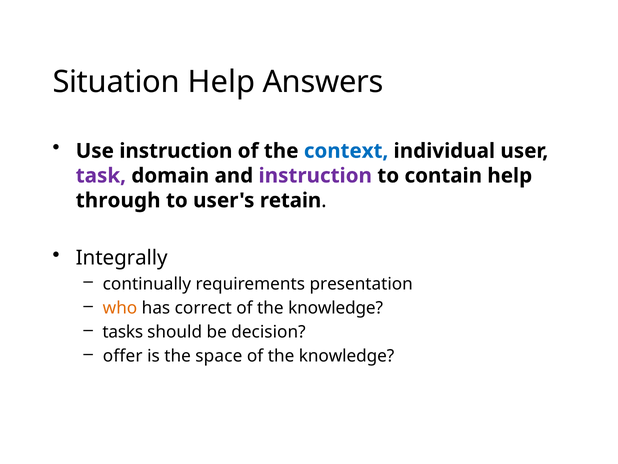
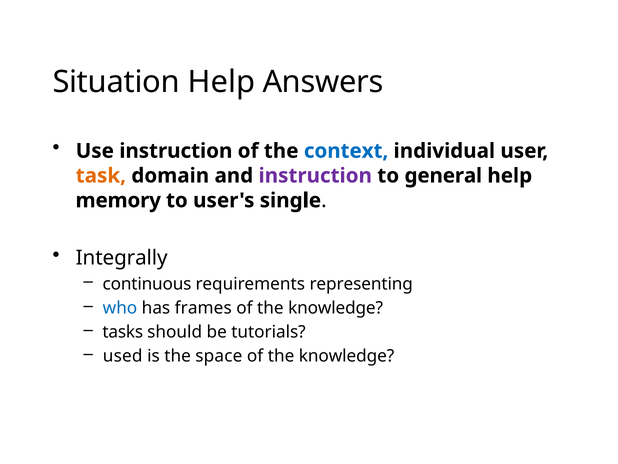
task colour: purple -> orange (101, 176)
contain: contain -> general (443, 176)
through: through -> memory (118, 200)
retain: retain -> single (290, 200)
continually: continually -> continuous (147, 284)
presentation: presentation -> representing (361, 284)
who colour: orange -> blue (120, 308)
correct: correct -> frames (203, 308)
decision: decision -> tutorials (268, 332)
offer: offer -> used (123, 356)
